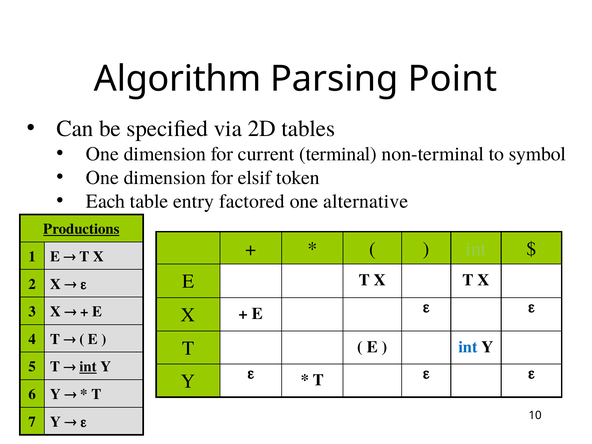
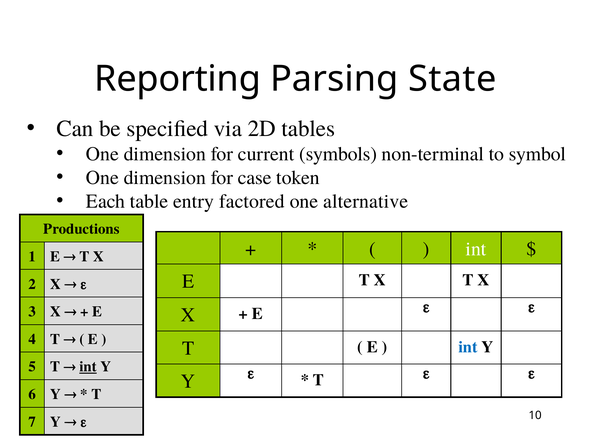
Algorithm: Algorithm -> Reporting (178, 79)
Point: Point -> State (452, 79)
terminal: terminal -> symbols (338, 154)
elsif: elsif -> case (255, 178)
Productions underline: present -> none (81, 229)
int colour: light green -> white (476, 249)
